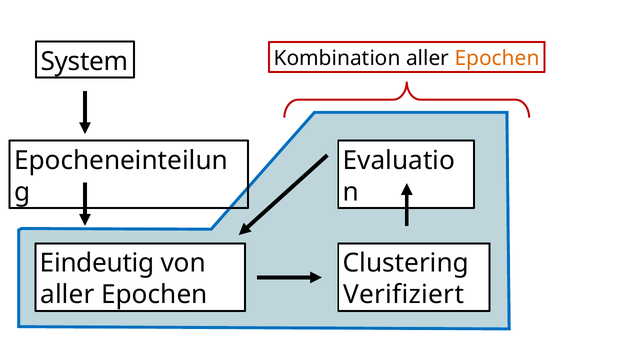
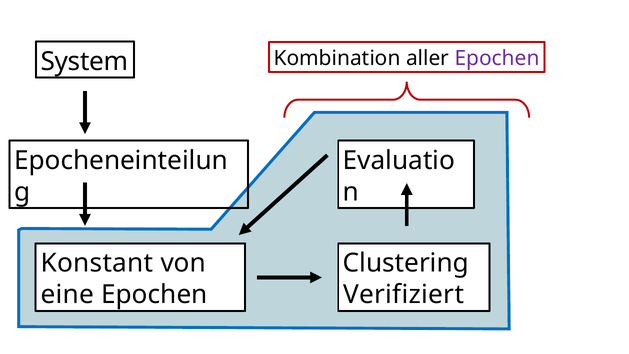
Epochen colour: orange -> purple (497, 58)
Eindeutig: Eindeutig -> Konstant (97, 263)
aller: aller -> eine (67, 294)
